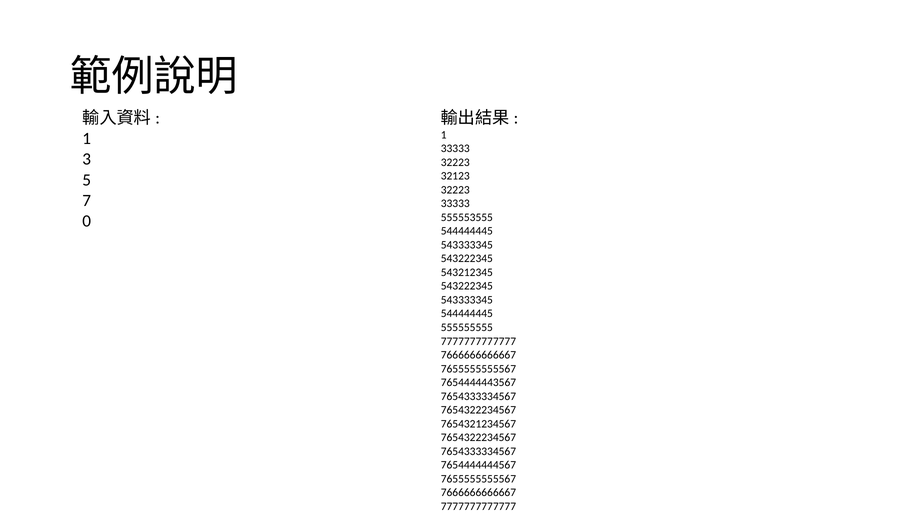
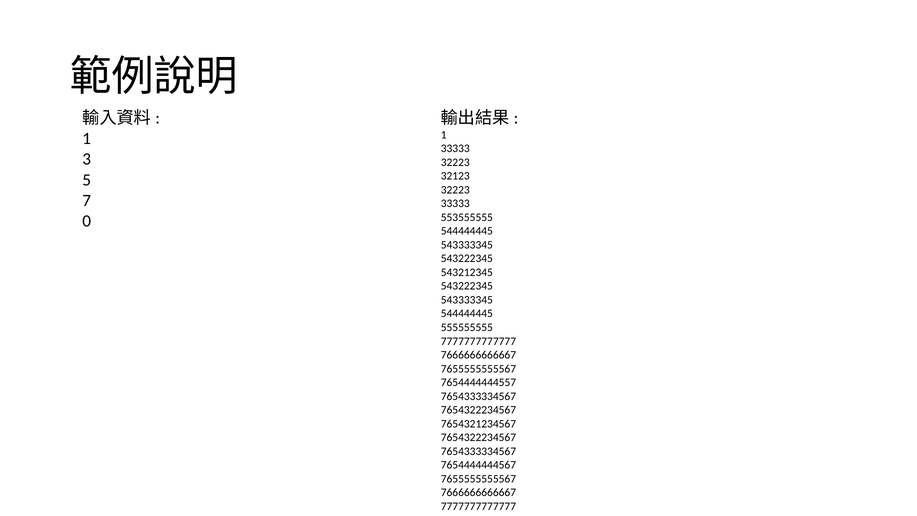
555553555: 555553555 -> 553555555 (467, 217)
7654444443567: 7654444443567 -> 7654444444557 (478, 382)
